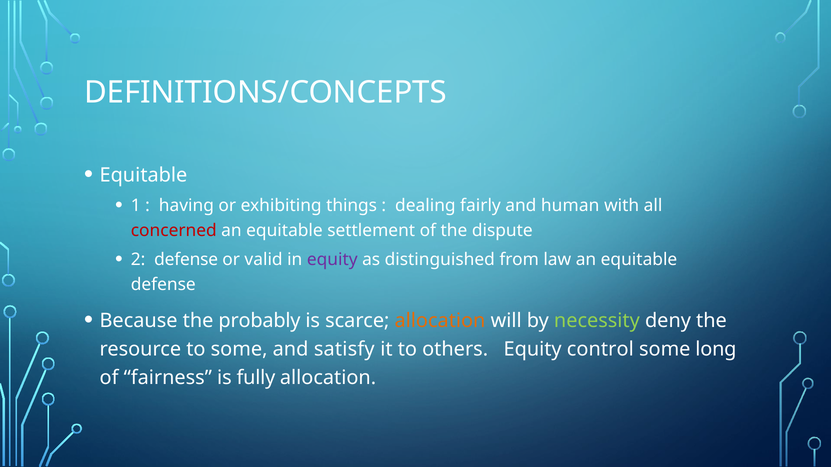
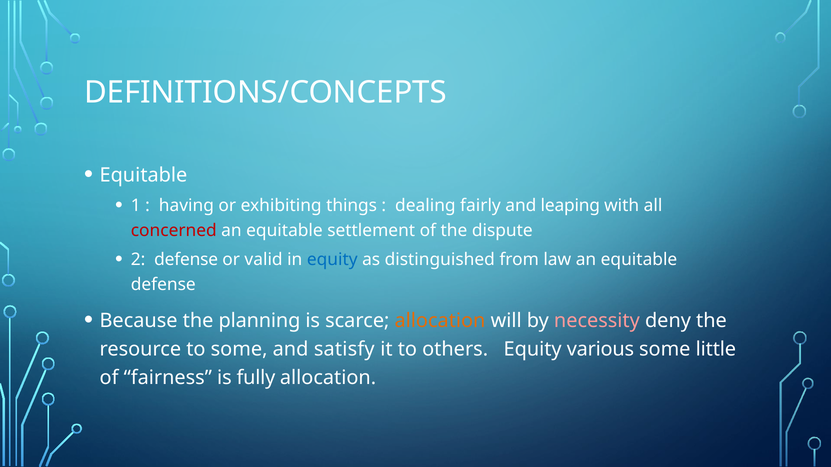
human: human -> leaping (570, 206)
equity colour: purple -> blue (332, 260)
probably: probably -> planning (259, 321)
necessity colour: light green -> pink (597, 321)
control: control -> various (600, 349)
long: long -> little (716, 349)
